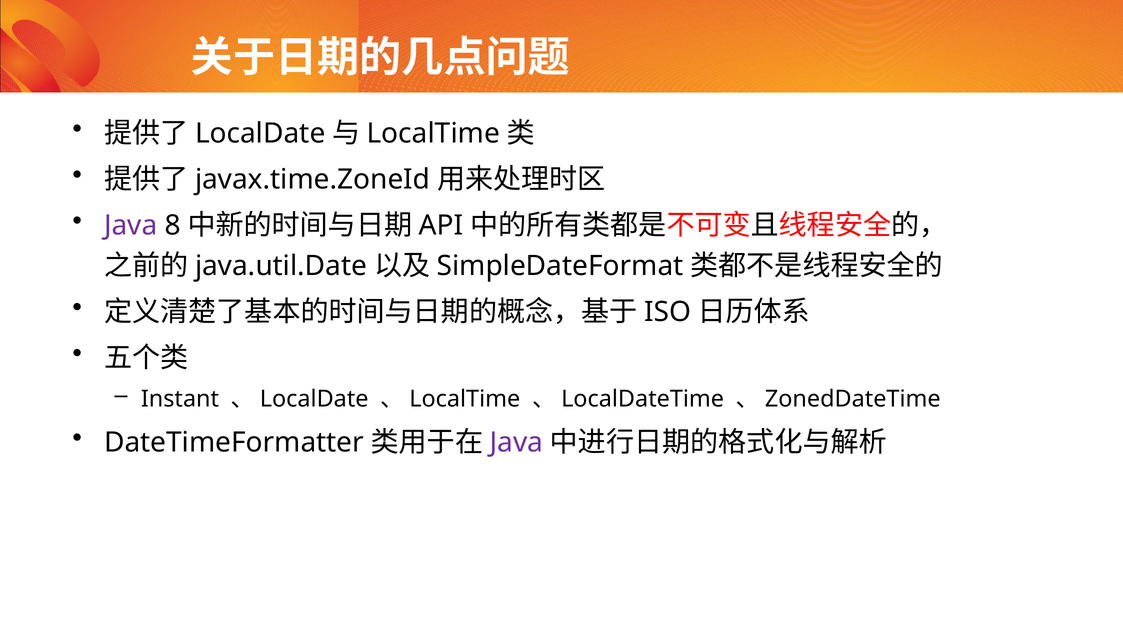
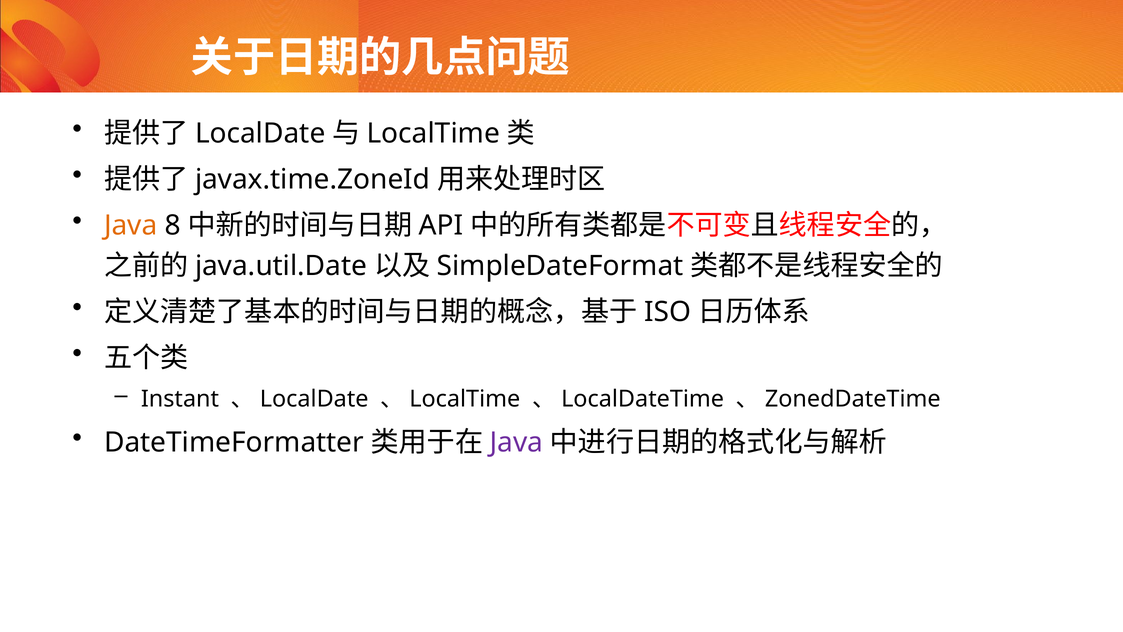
Java colour: purple -> orange (131, 225)
